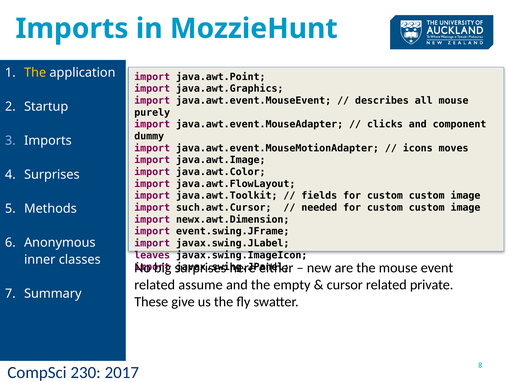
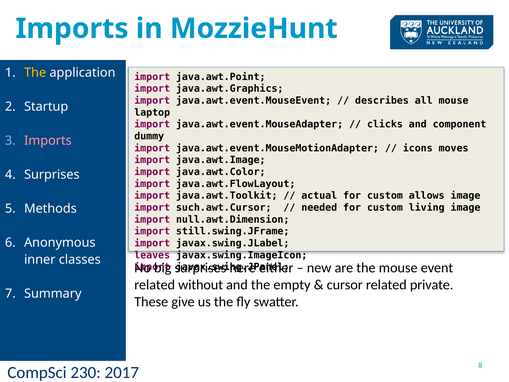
purely: purely -> laptop (152, 112)
Imports colour: white -> pink (48, 141)
fields: fields -> actual (319, 196)
custom: custom -> allows (427, 196)
needed for custom custom: custom -> living (427, 207)
newx.awt.Dimension: newx.awt.Dimension -> null.awt.Dimension (233, 219)
event.swing.JFrame: event.swing.JFrame -> still.swing.JFrame (233, 231)
assume: assume -> without (201, 285)
